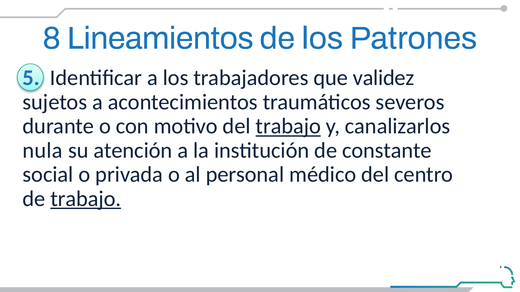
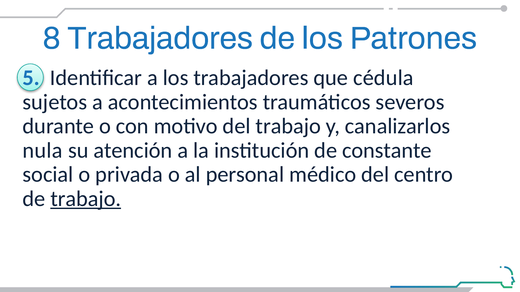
8 Lineamientos: Lineamientos -> Trabajadores (160, 38)
validez: validez -> cédula (383, 78)
trabajo underline: present -> none (288, 126)
